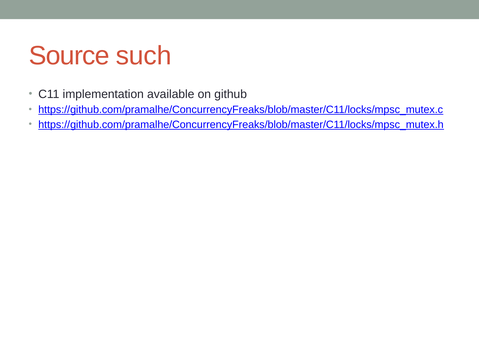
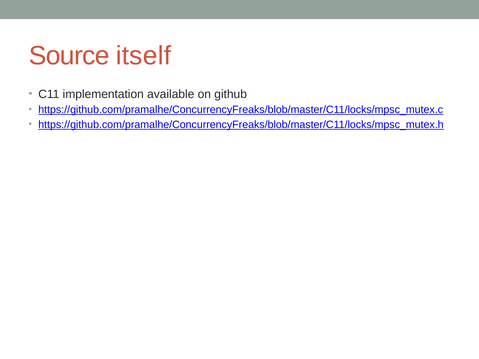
such: such -> itself (143, 56)
